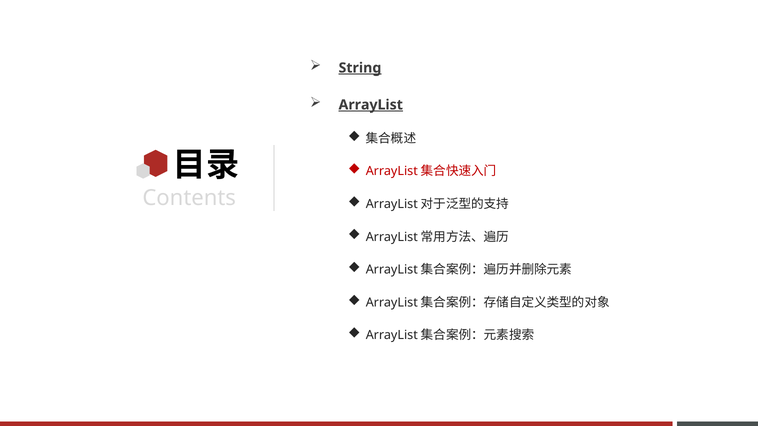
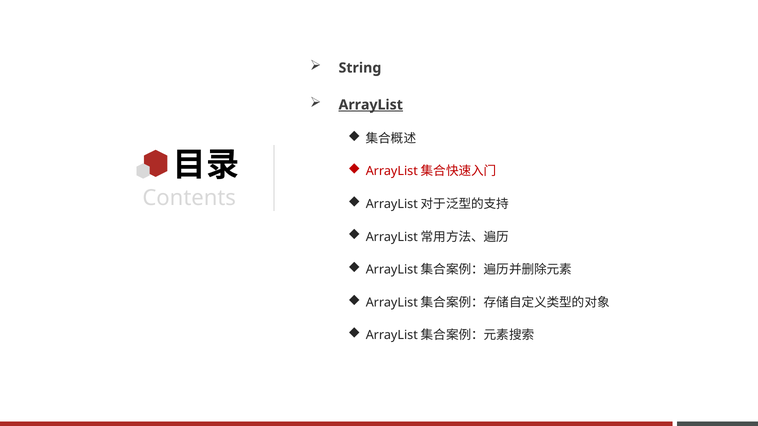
String underline: present -> none (360, 68)
